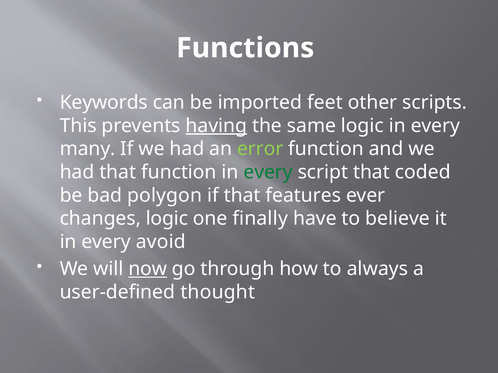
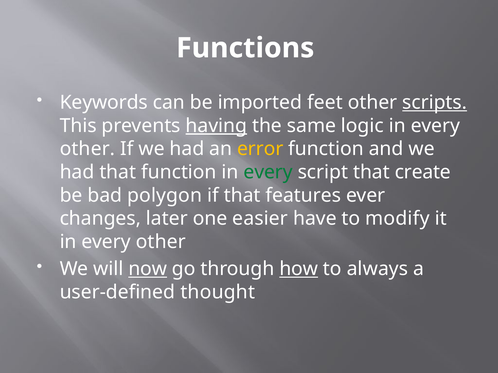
scripts underline: none -> present (435, 103)
many: many -> other (87, 149)
error colour: light green -> yellow (260, 149)
coded: coded -> create (423, 172)
changes logic: logic -> later (167, 219)
finally: finally -> easier (260, 219)
believe: believe -> modify (397, 219)
avoid: avoid -> other (161, 242)
how underline: none -> present (299, 269)
